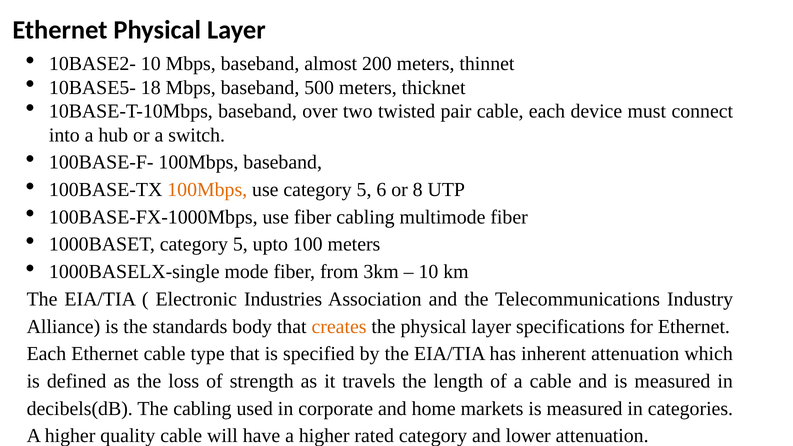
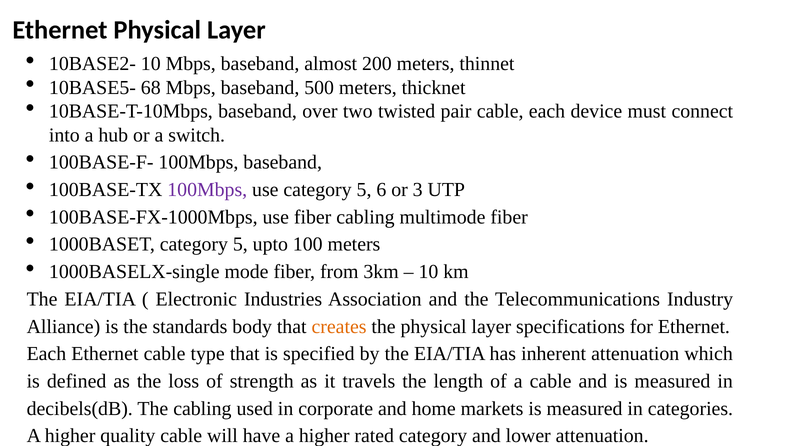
18: 18 -> 68 (151, 87)
100Mbps colour: orange -> purple (207, 190)
8: 8 -> 3 (418, 190)
